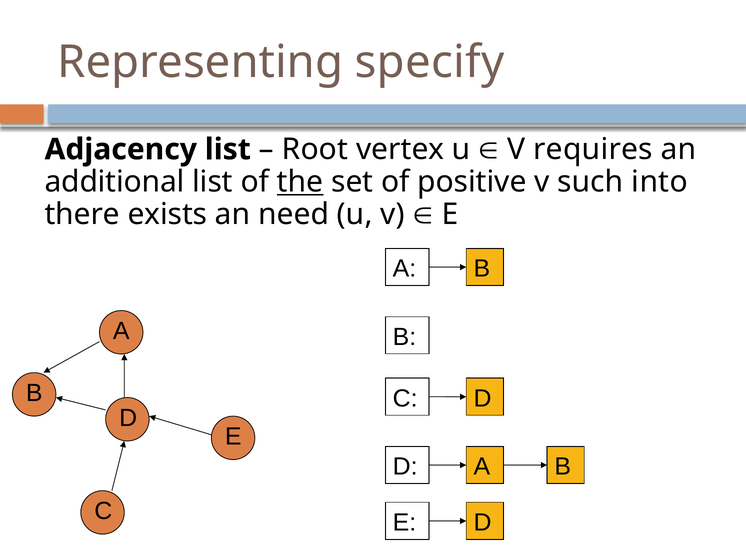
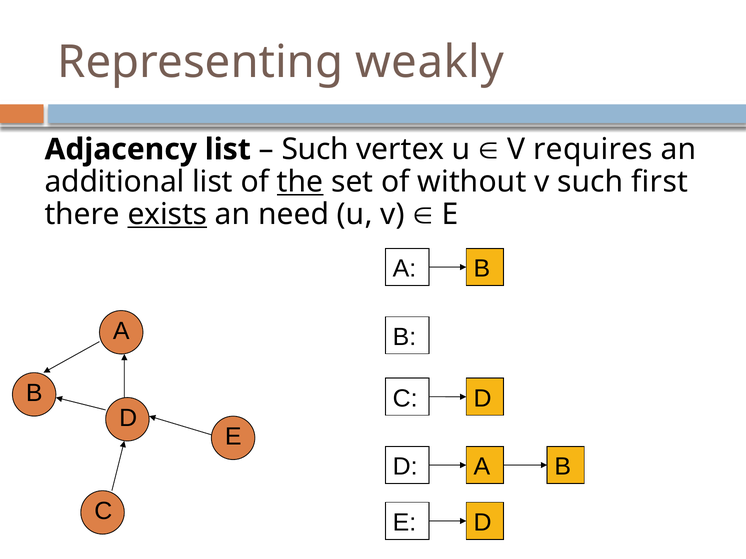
specify: specify -> weakly (430, 62)
Root: Root -> Such (315, 150)
positive: positive -> without (472, 182)
into: into -> first (660, 182)
exists underline: none -> present (167, 215)
